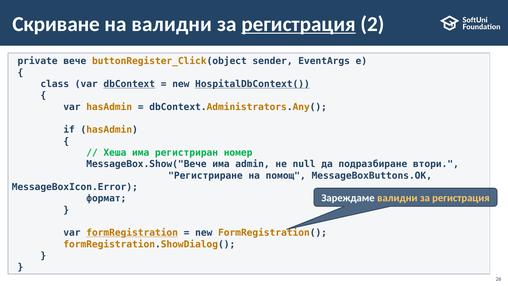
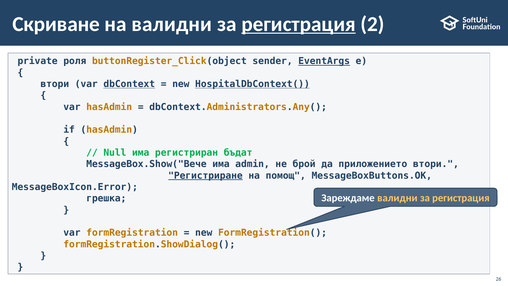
вече: вече -> роля (75, 61)
EventArgs underline: none -> present (324, 61)
class: class -> втори (55, 84)
Хеша: Хеша -> Null (115, 153)
номер: номер -> бъдат (238, 153)
null: null -> брой (304, 164)
подразбиране: подразбиране -> приложението (373, 164)
Регистриране underline: none -> present (205, 175)
формат: формат -> грешка (106, 198)
formRegistration underline: present -> none (132, 233)
